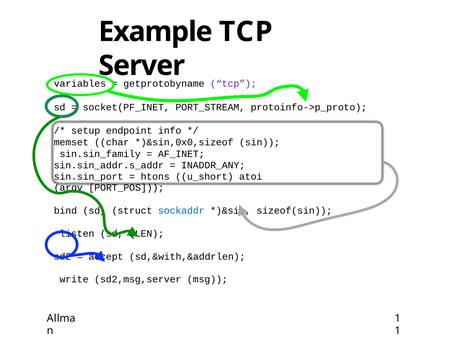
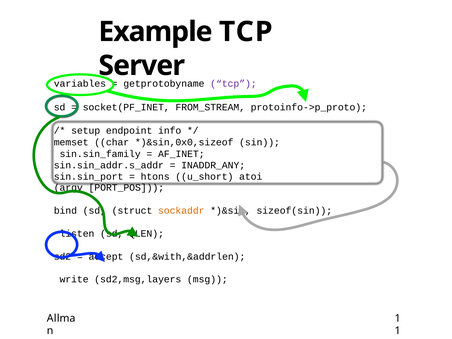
PORT_STREAM: PORT_STREAM -> FROM_STREAM (210, 107)
sockaddr colour: blue -> orange (181, 211)
sd2,msg,server: sd2,msg,server -> sd2,msg,layers (138, 279)
